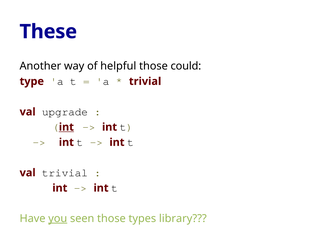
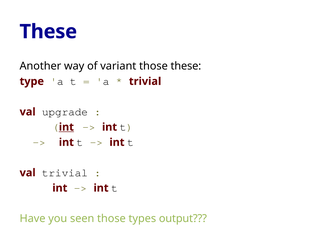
helpful: helpful -> variant (118, 66)
those could: could -> these (186, 66)
you underline: present -> none (58, 219)
library: library -> output (183, 219)
